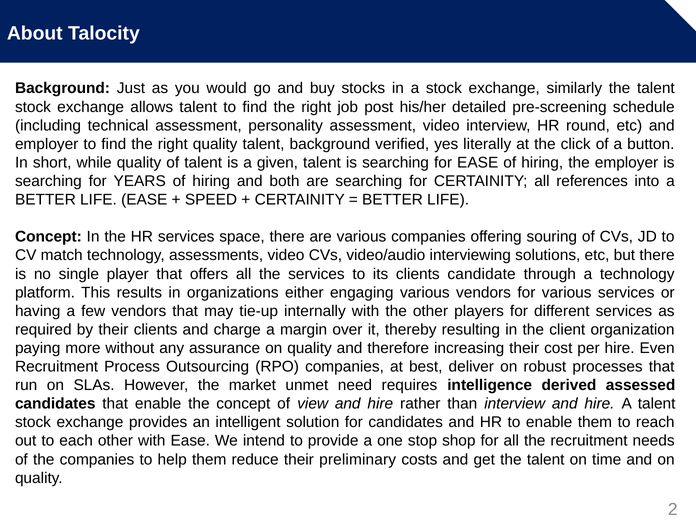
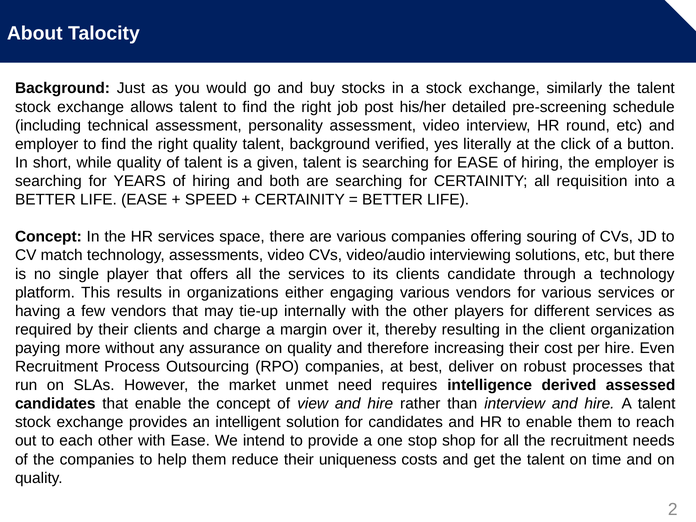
references: references -> requisition (592, 181)
preliminary: preliminary -> uniqueness (358, 459)
